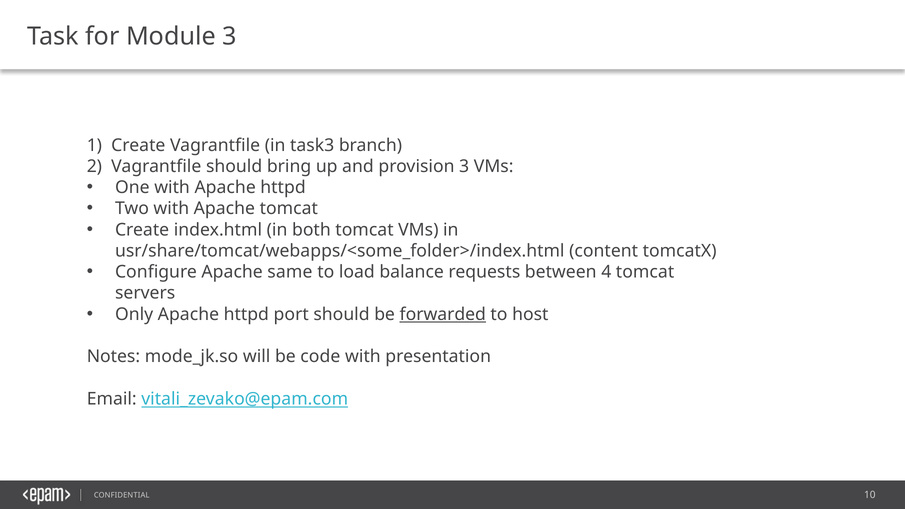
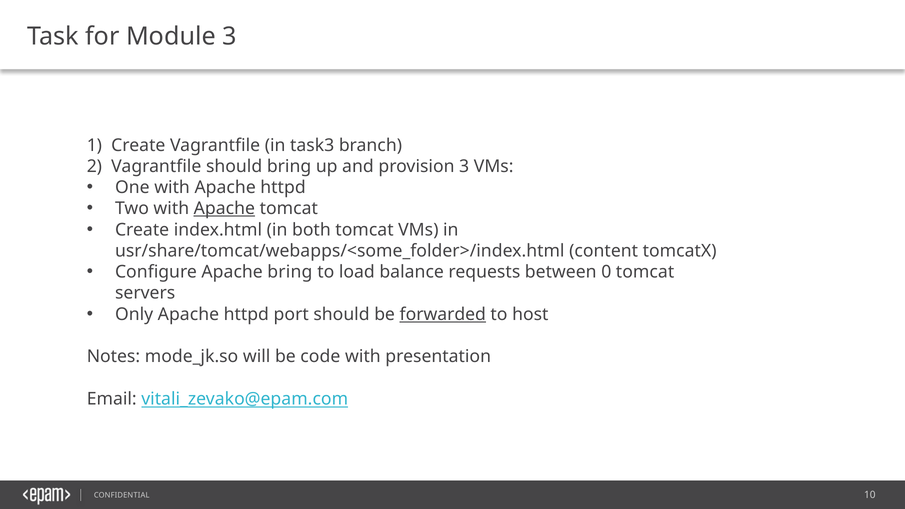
Apache underline: none -> present (224, 209)
Apache same: same -> bring (290, 272)
4: 4 -> 0 (606, 272)
